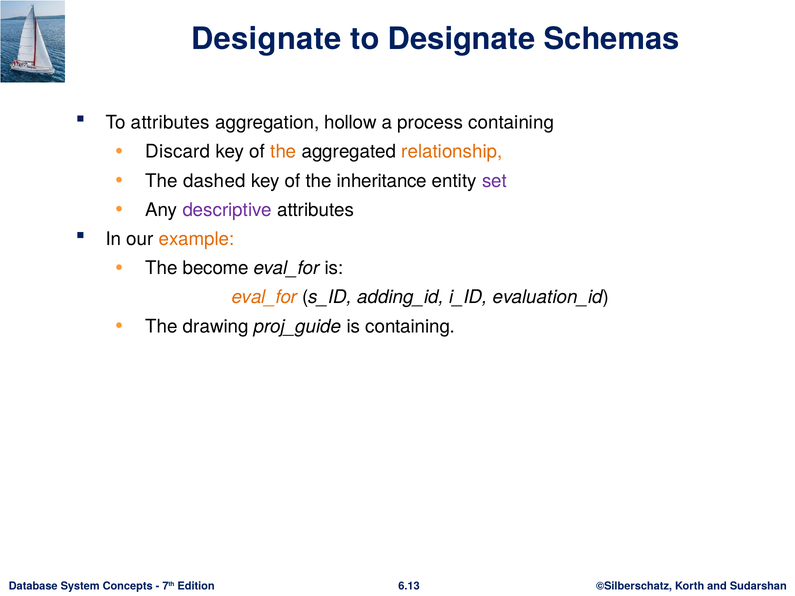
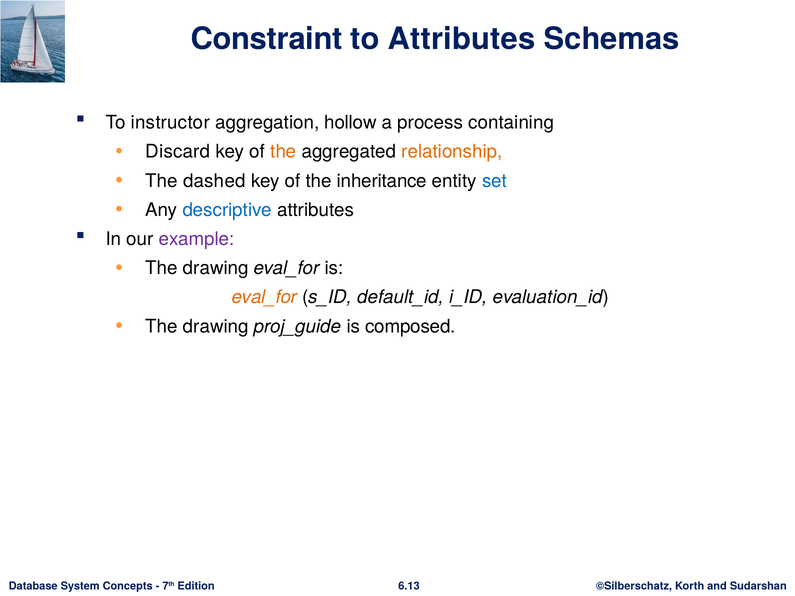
Designate: Designate -> Constraint (267, 39)
to Designate: Designate -> Attributes (462, 39)
To attributes: attributes -> instructor (170, 123)
set colour: purple -> blue (495, 181)
descriptive colour: purple -> blue (227, 210)
example colour: orange -> purple (197, 239)
become: become -> drawing (216, 268)
adding_id: adding_id -> default_id (401, 297)
is containing: containing -> composed (410, 327)
